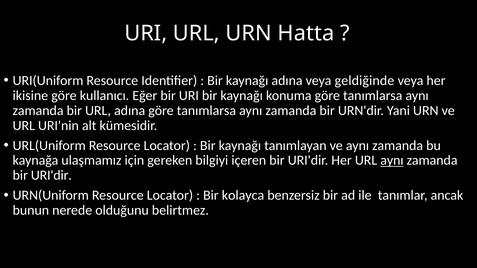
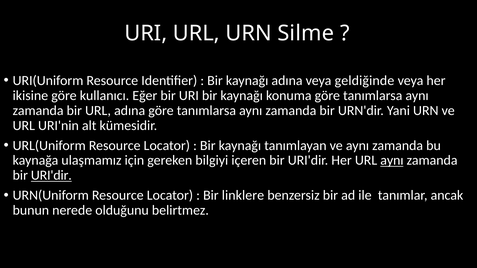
Hatta: Hatta -> Silme (306, 33)
URI'dir underline: none -> present (51, 176)
kolayca: kolayca -> linklere (243, 196)
